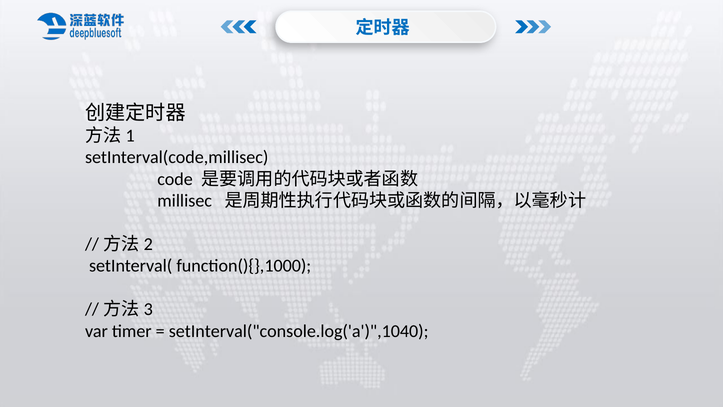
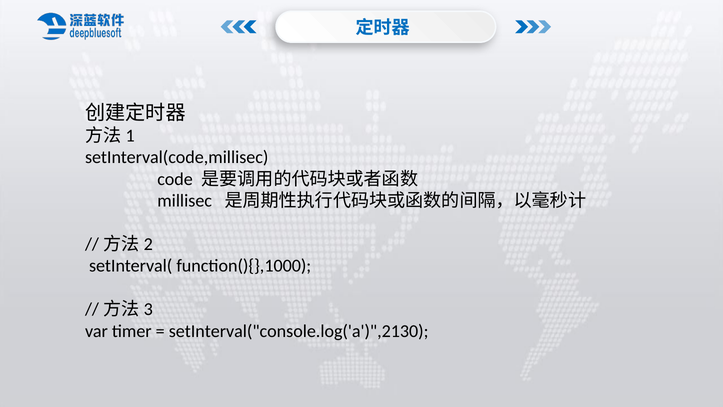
setInterval("console.log('a')",1040: setInterval("console.log('a')",1040 -> setInterval("console.log('a')",2130 (299, 331)
